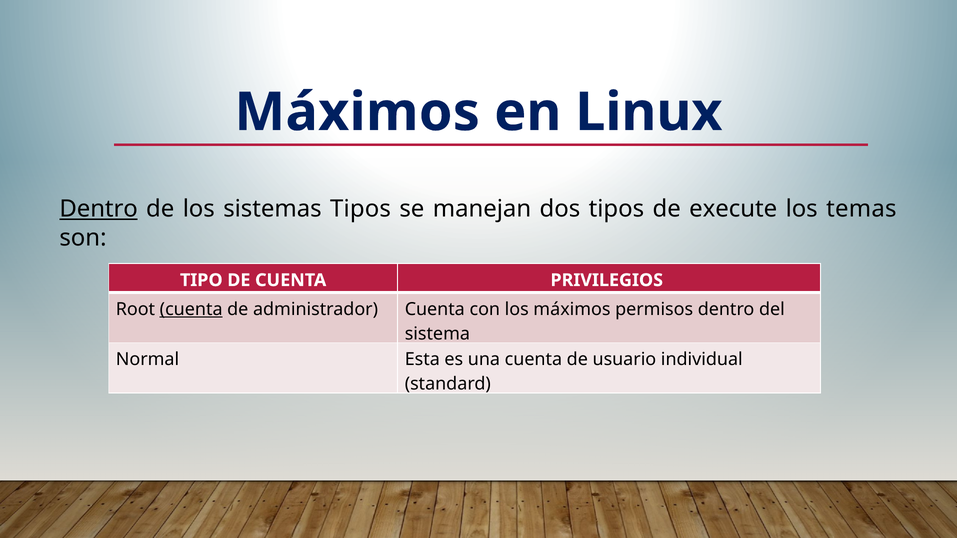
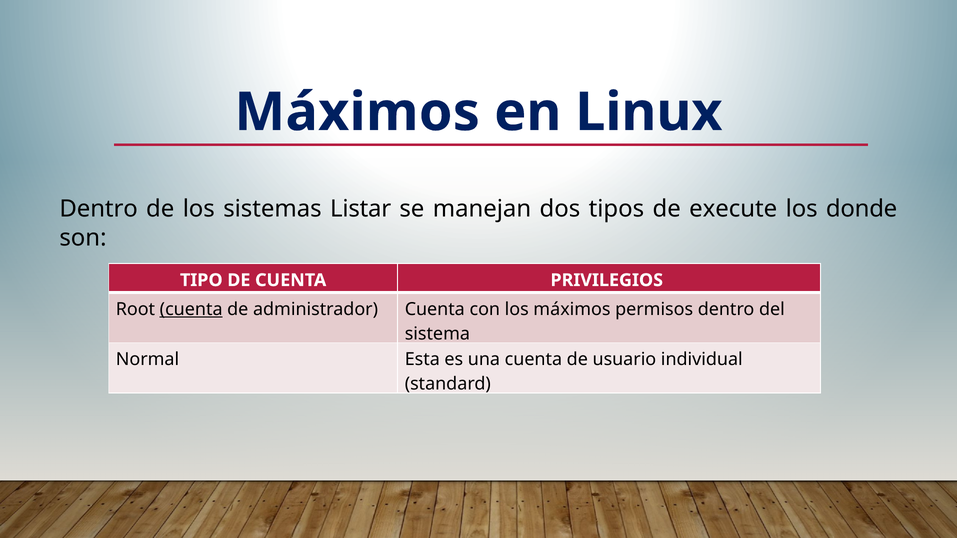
Dentro underline: present -> none (99, 209)
sistemas Tipos: Tipos -> Listar (361, 209)
temas: temas -> donde (862, 209)
